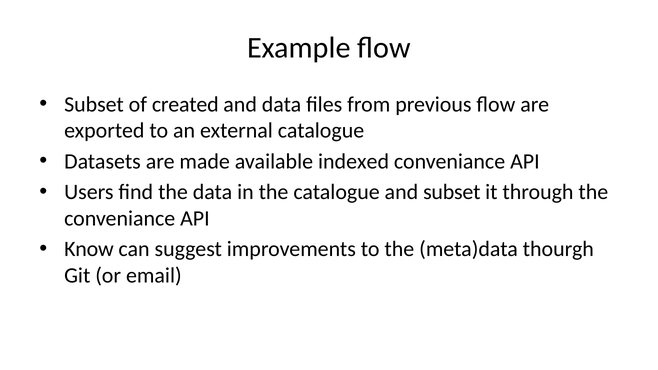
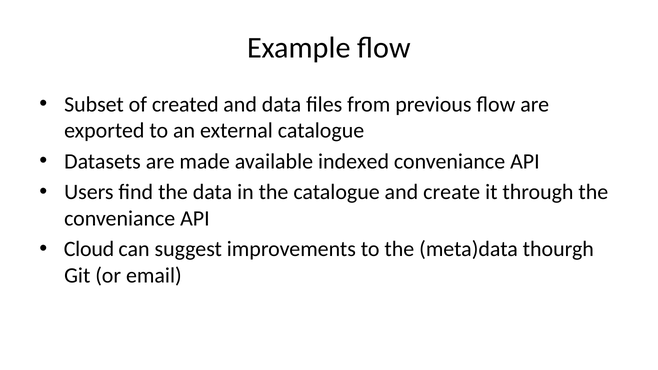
and subset: subset -> create (452, 192)
Know: Know -> Cloud (89, 249)
